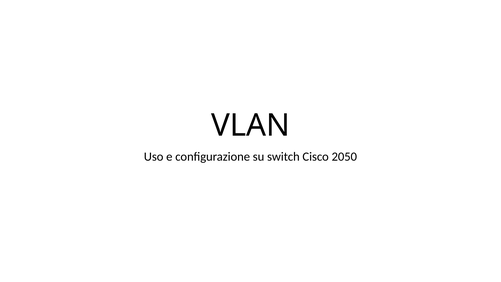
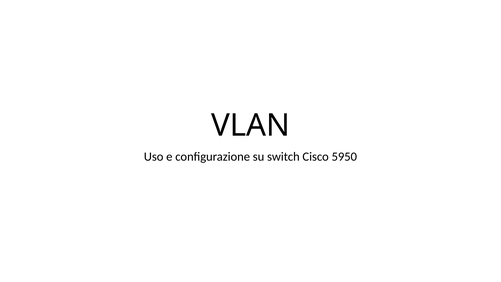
2050: 2050 -> 5950 (344, 157)
